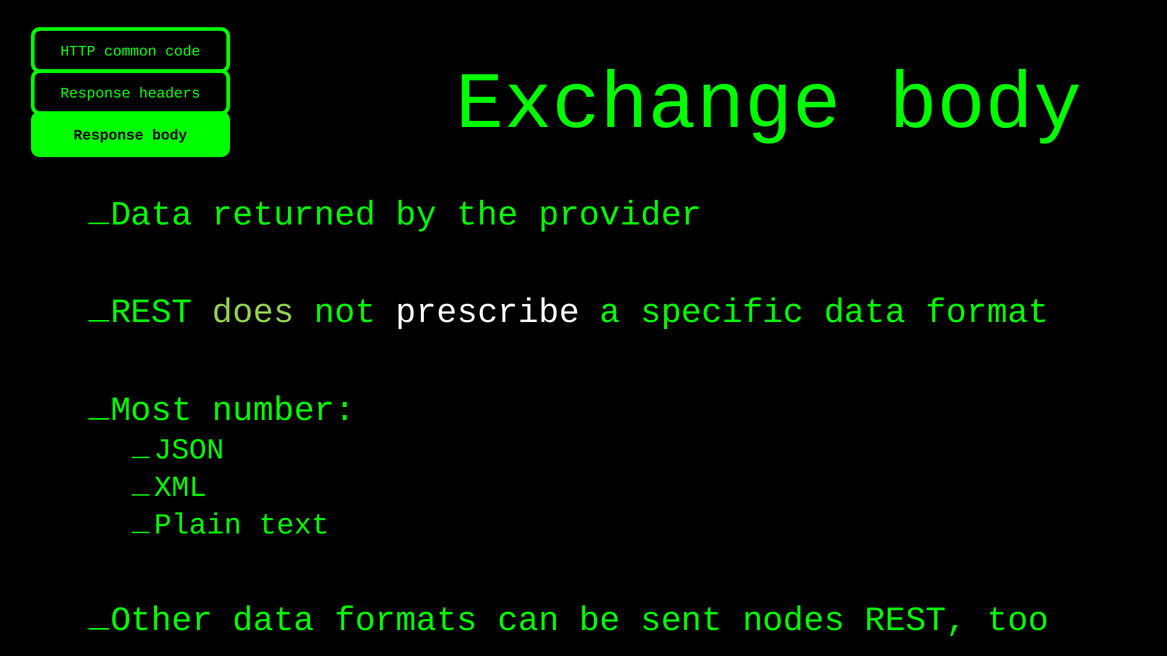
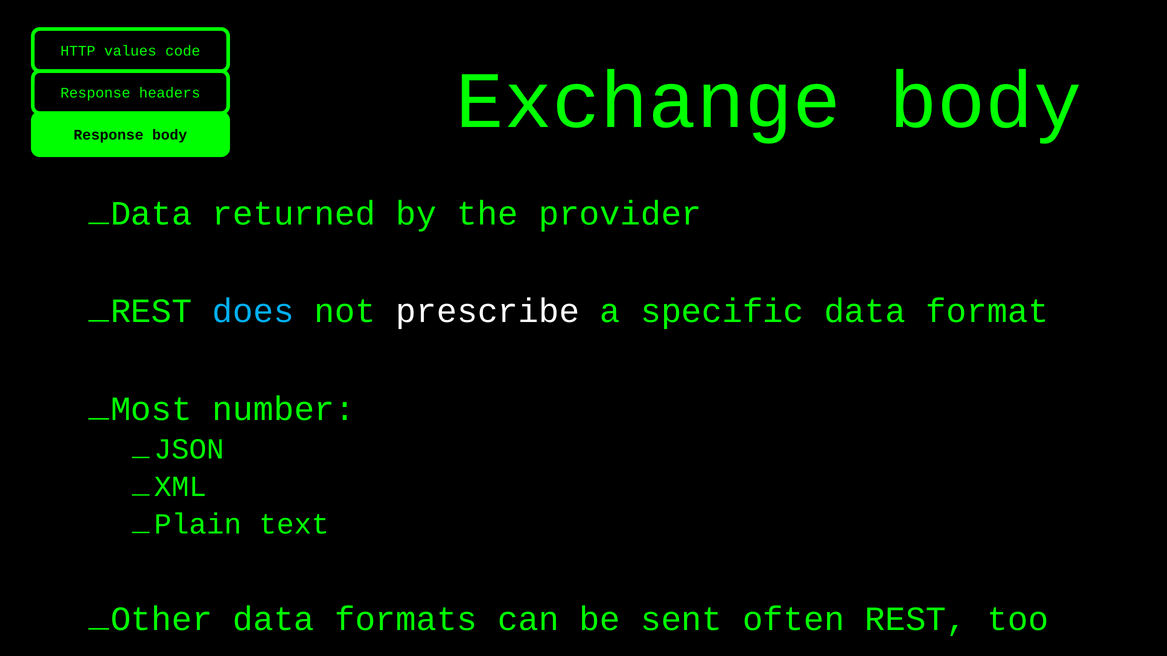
common: common -> values (130, 51)
does colour: light green -> light blue (253, 311)
nodes: nodes -> often (794, 619)
